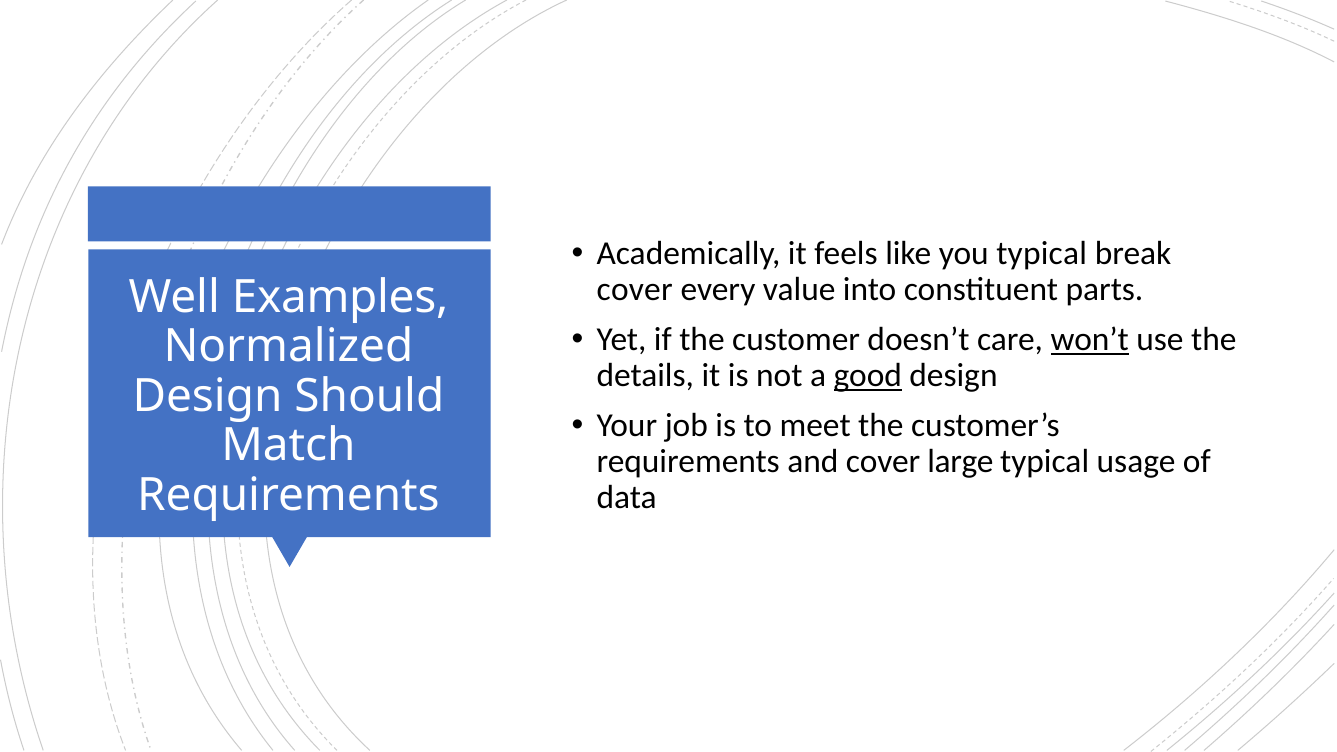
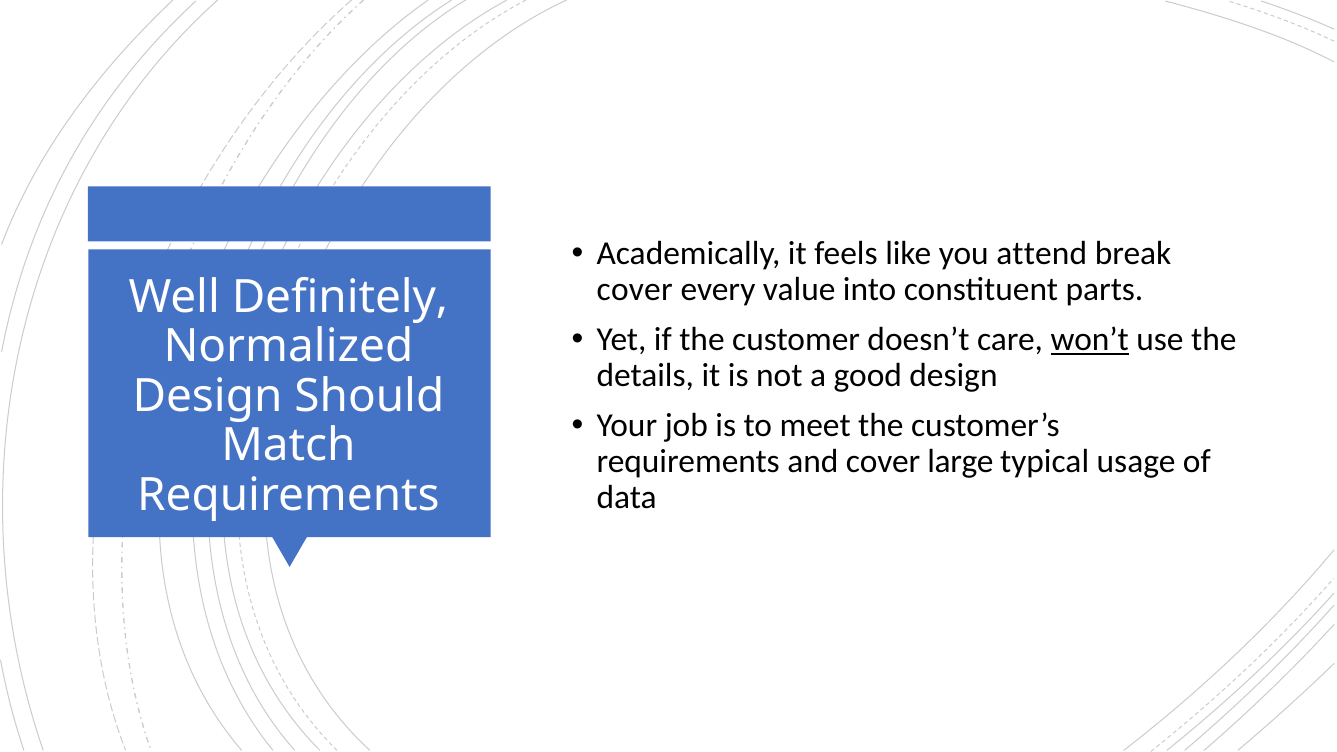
you typical: typical -> attend (1042, 254)
Examples: Examples -> Definitely (340, 297)
good underline: present -> none (868, 376)
